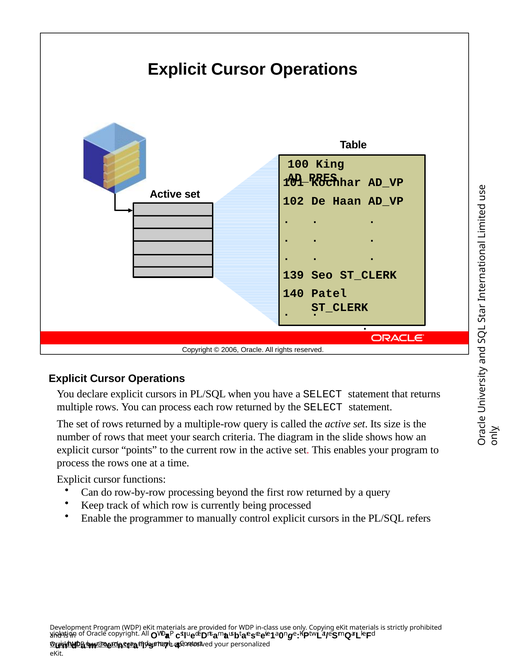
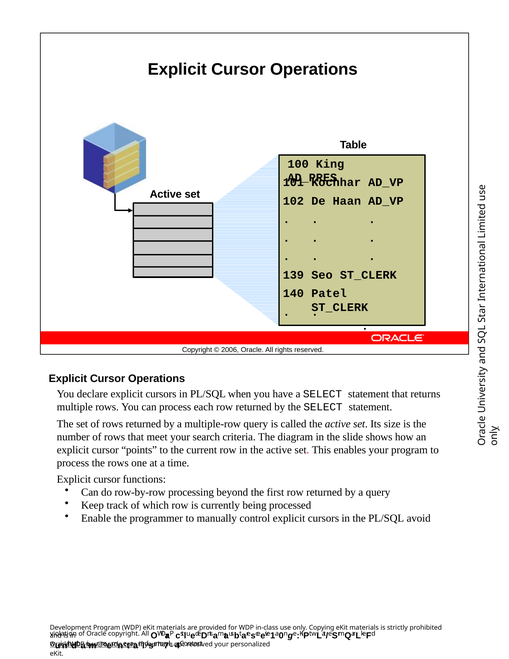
refers: refers -> avoid (419, 518)
